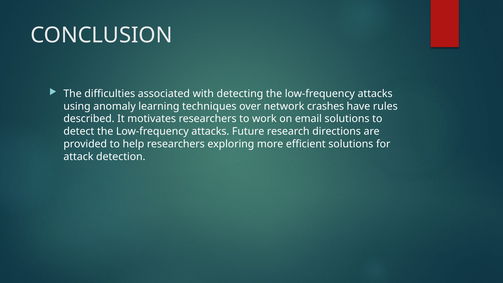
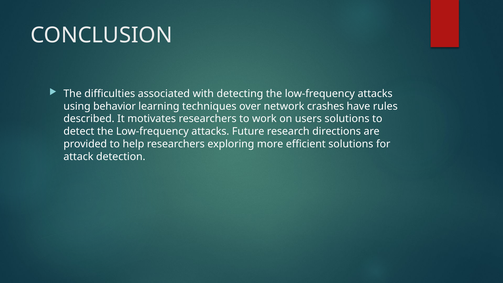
anomaly: anomaly -> behavior (115, 106)
email: email -> users (308, 119)
